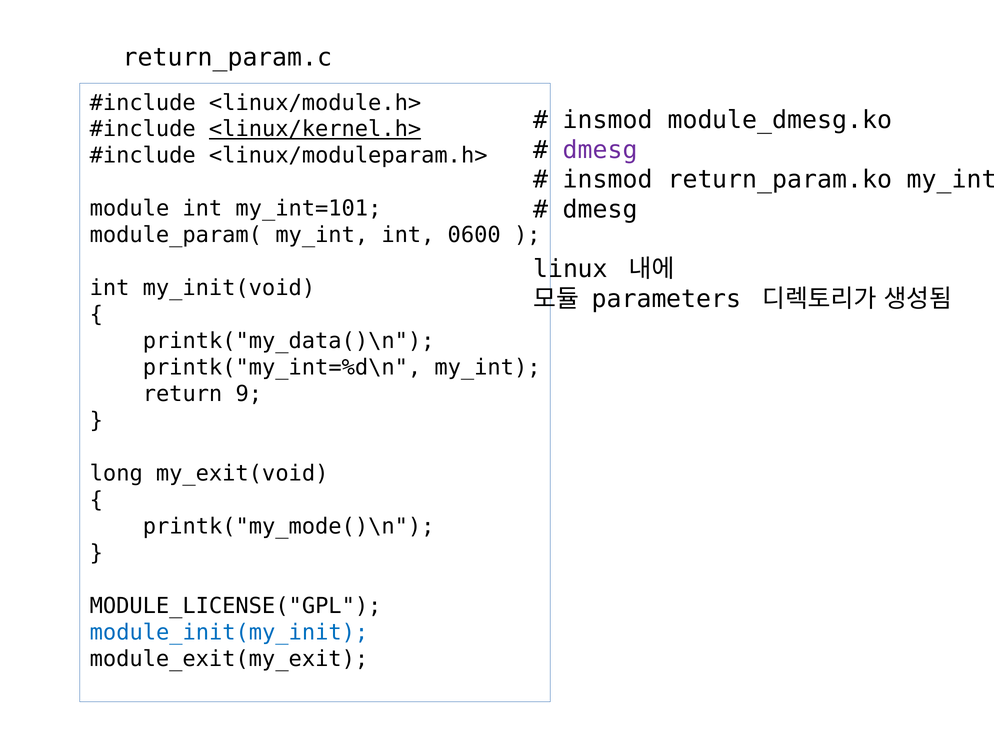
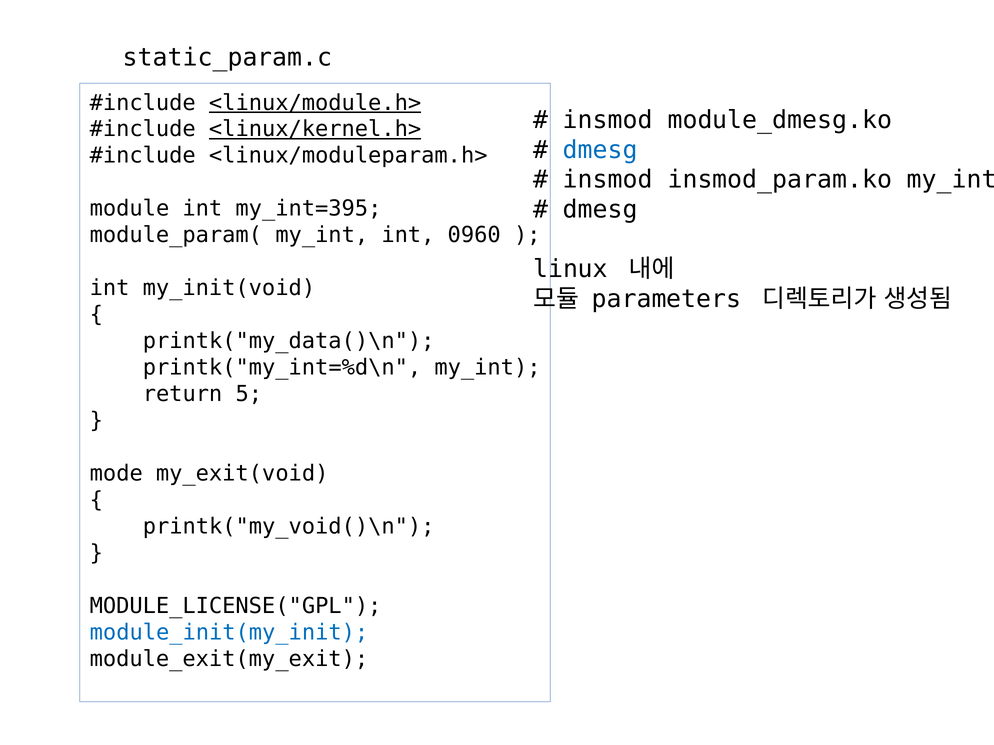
return_param.c: return_param.c -> static_param.c (228, 58)
<linux/module.h> underline: none -> present (315, 103)
dmesg colour: purple -> blue (600, 150)
return_param.ko: return_param.ko -> insmod_param.ko (780, 180)
my_int=101: my_int=101 -> my_int=395 (308, 209)
0600: 0600 -> 0960 (474, 235)
9: 9 -> 5 (249, 394)
long: long -> mode (116, 474)
printk("my_mode()\n: printk("my_mode()\n -> printk("my_void()\n (289, 527)
